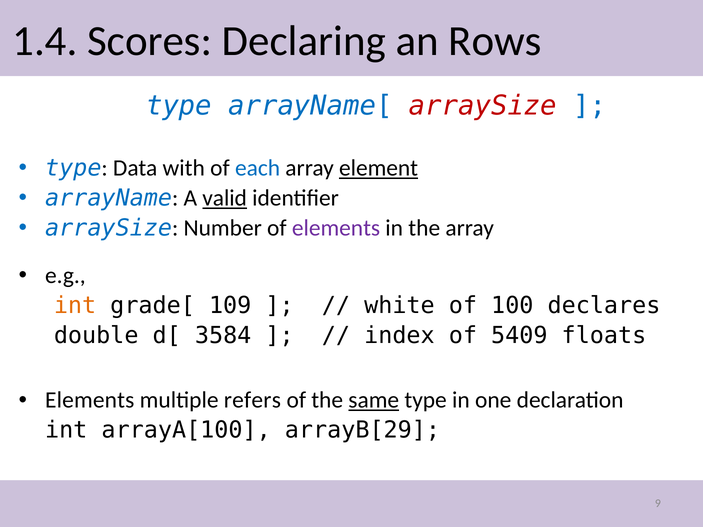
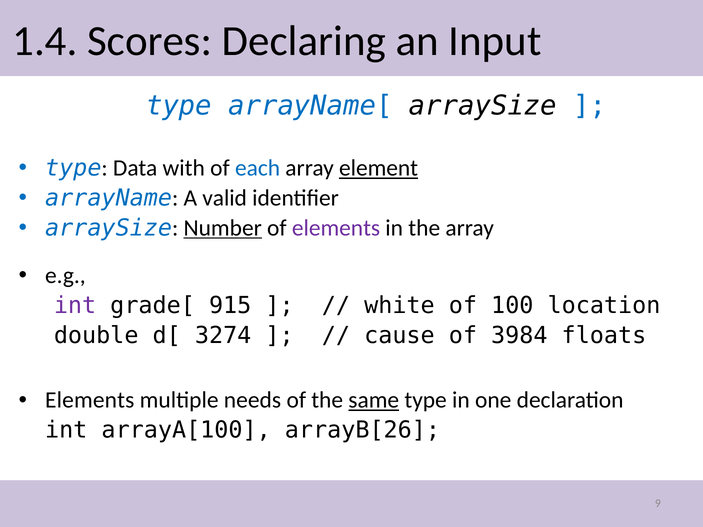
Rows: Rows -> Input (495, 41)
arraySize colour: red -> black (483, 106)
valid underline: present -> none (225, 198)
Number underline: none -> present (223, 228)
int colour: orange -> purple (75, 305)
109: 109 -> 915 (230, 305)
declares: declares -> location (604, 305)
3584: 3584 -> 3274 (223, 335)
index: index -> cause (399, 335)
5409: 5409 -> 3984 (519, 335)
refers: refers -> needs (252, 400)
arrayB[29: arrayB[29 -> arrayB[26 (362, 430)
